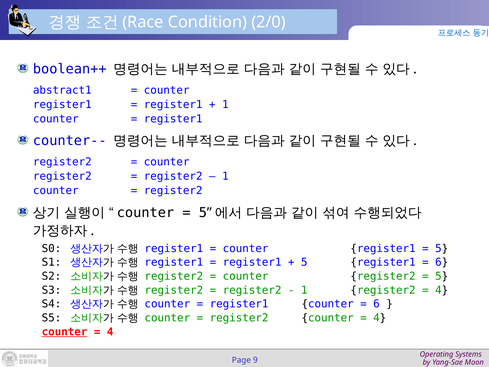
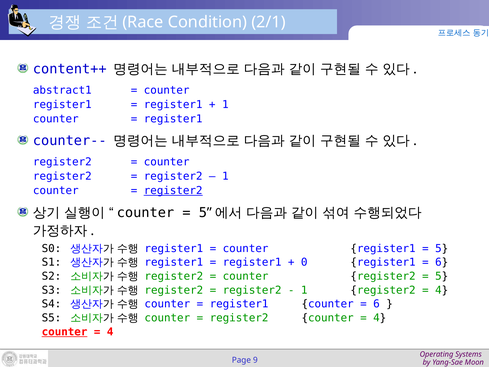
2/0: 2/0 -> 2/1 (269, 22)
boolean++: boolean++ -> content++ (70, 69)
register2 underline: none -> present (173, 191)
5: 5 -> 0 (304, 262)
